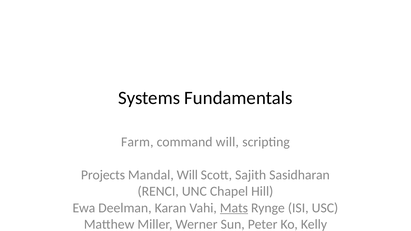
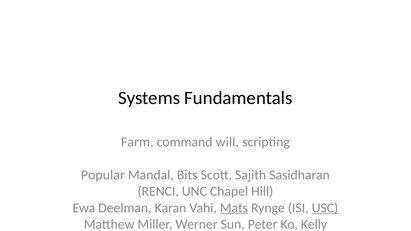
Projects: Projects -> Popular (103, 175)
Mandal Will: Will -> Bits (187, 175)
USC underline: none -> present (325, 208)
